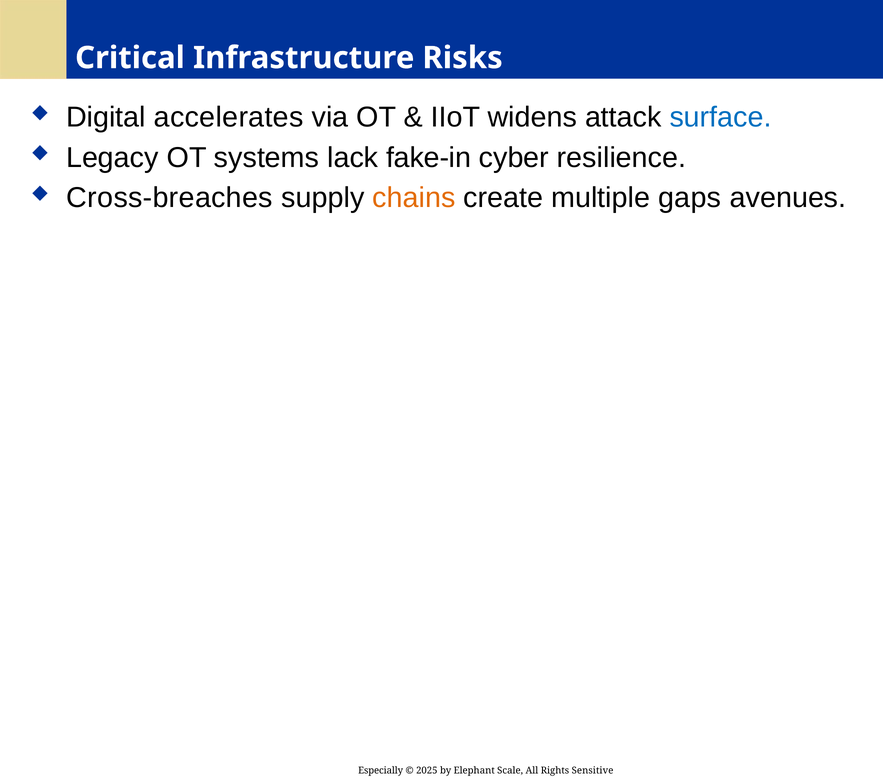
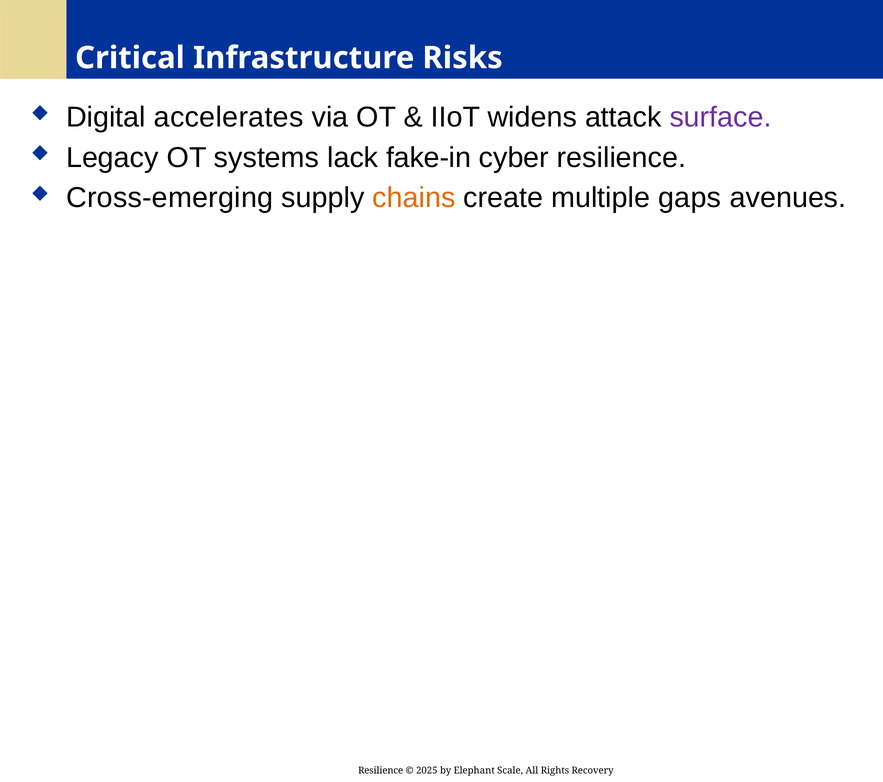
surface colour: blue -> purple (721, 117)
Cross-breaches: Cross-breaches -> Cross-emerging (170, 198)
Especially: Especially -> Resilience (381, 770)
Sensitive: Sensitive -> Recovery (593, 770)
